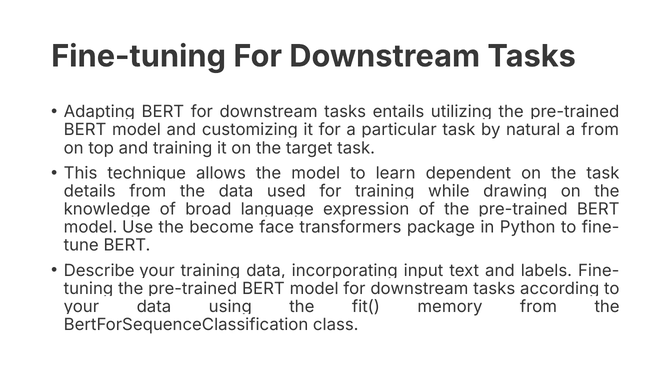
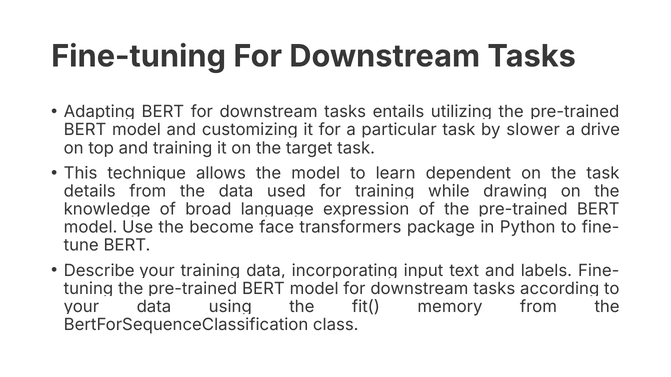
natural: natural -> slower (533, 130)
a from: from -> drive (600, 130)
